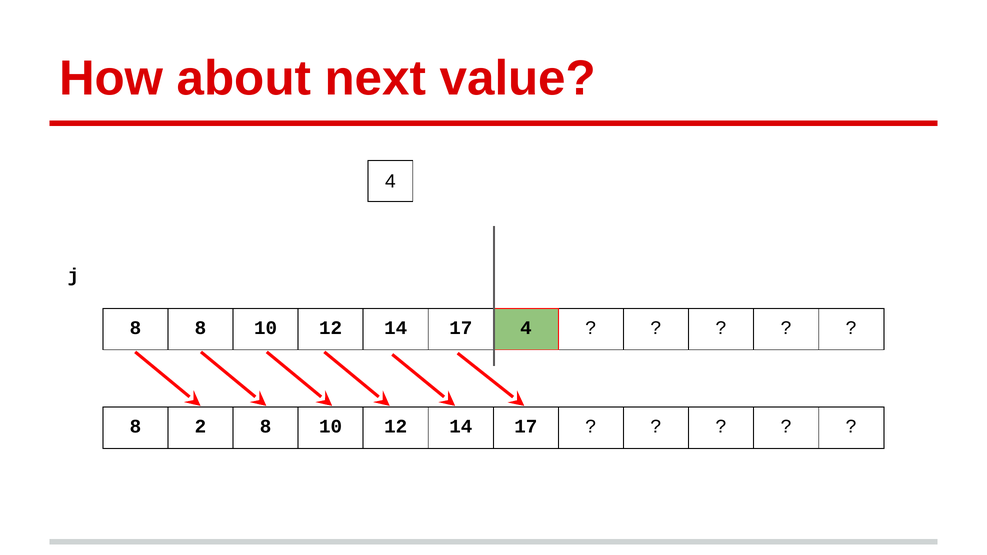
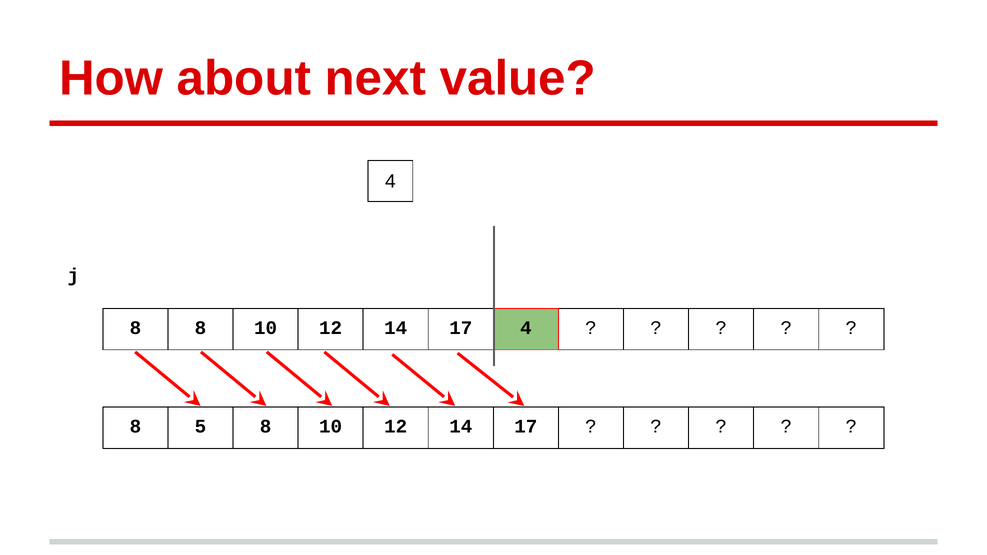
2: 2 -> 5 (200, 427)
